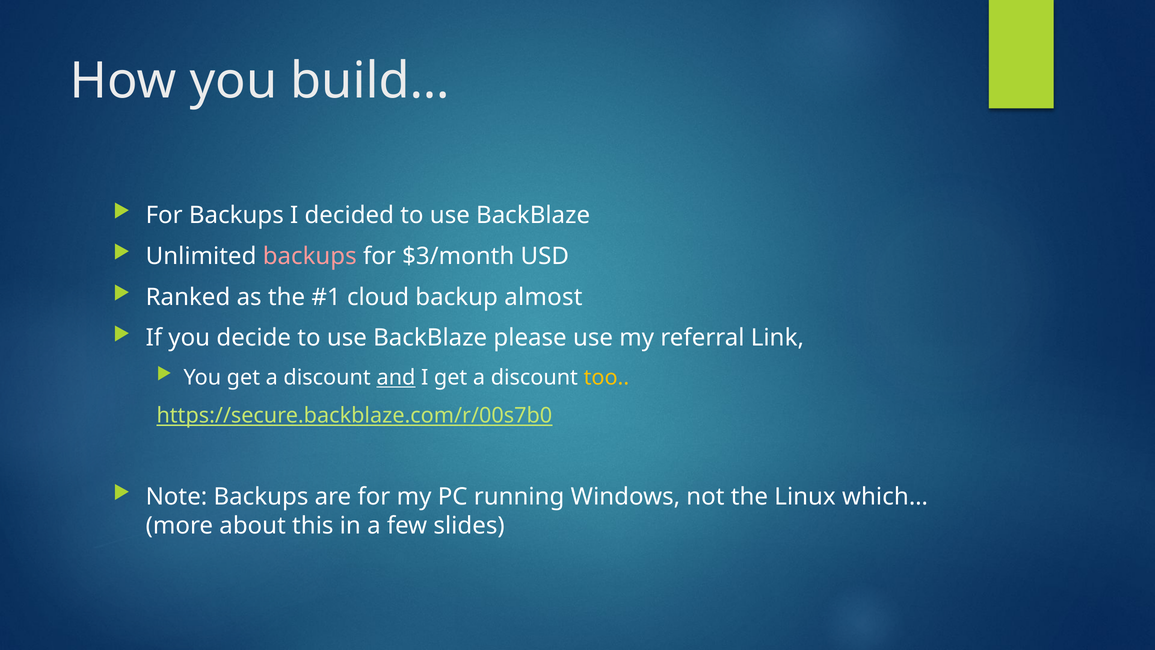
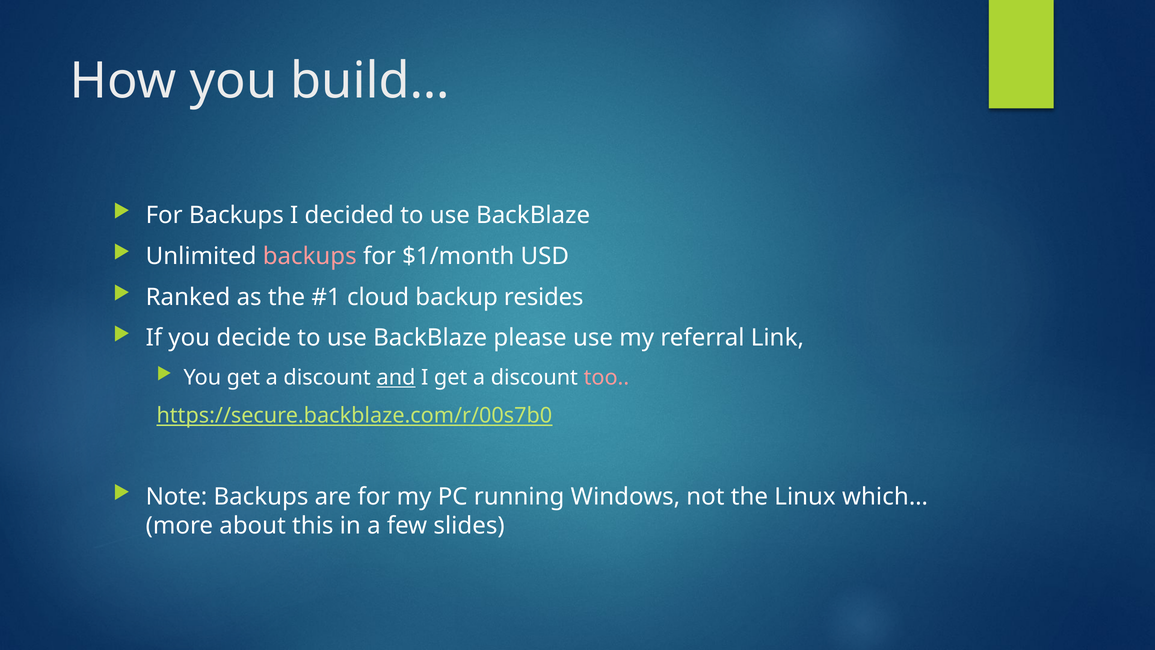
$3/month: $3/month -> $1/month (458, 256)
almost: almost -> resides (544, 297)
too colour: yellow -> pink (606, 377)
